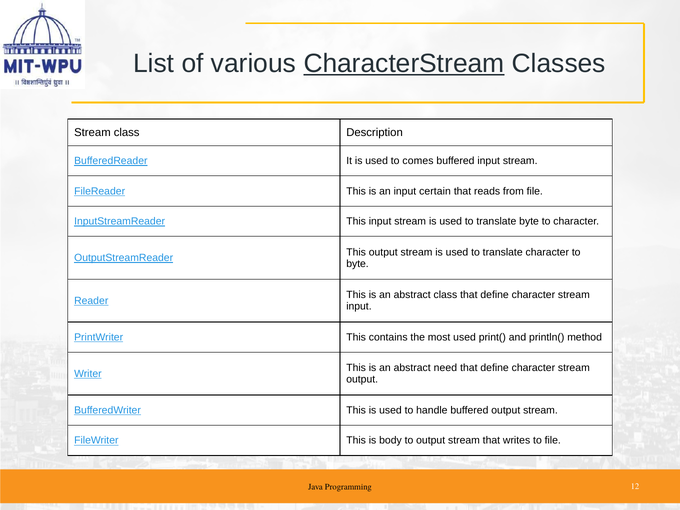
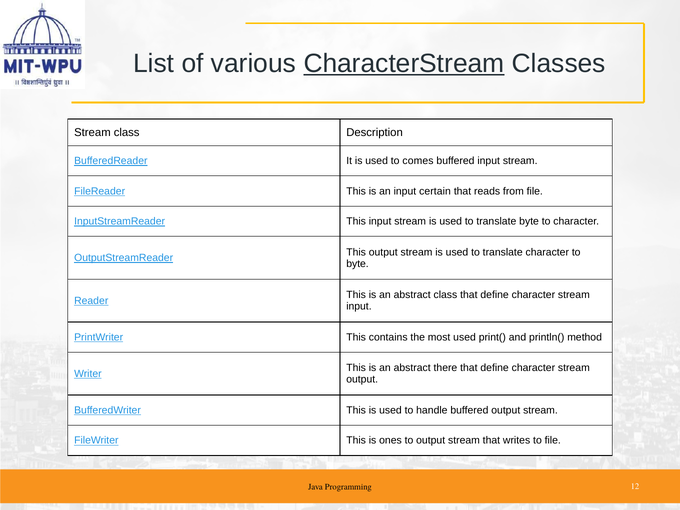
need: need -> there (445, 368)
body: body -> ones (390, 441)
